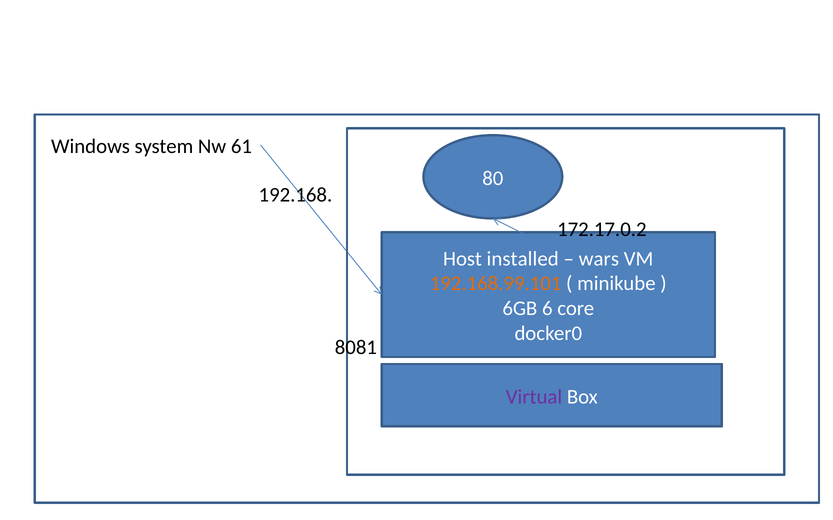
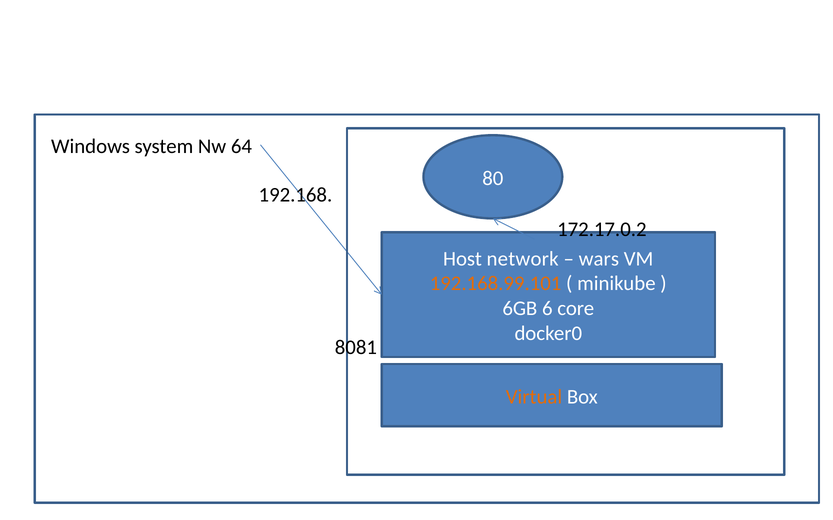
61: 61 -> 64 (241, 146)
installed: installed -> network (523, 259)
Virtual colour: purple -> orange (534, 397)
